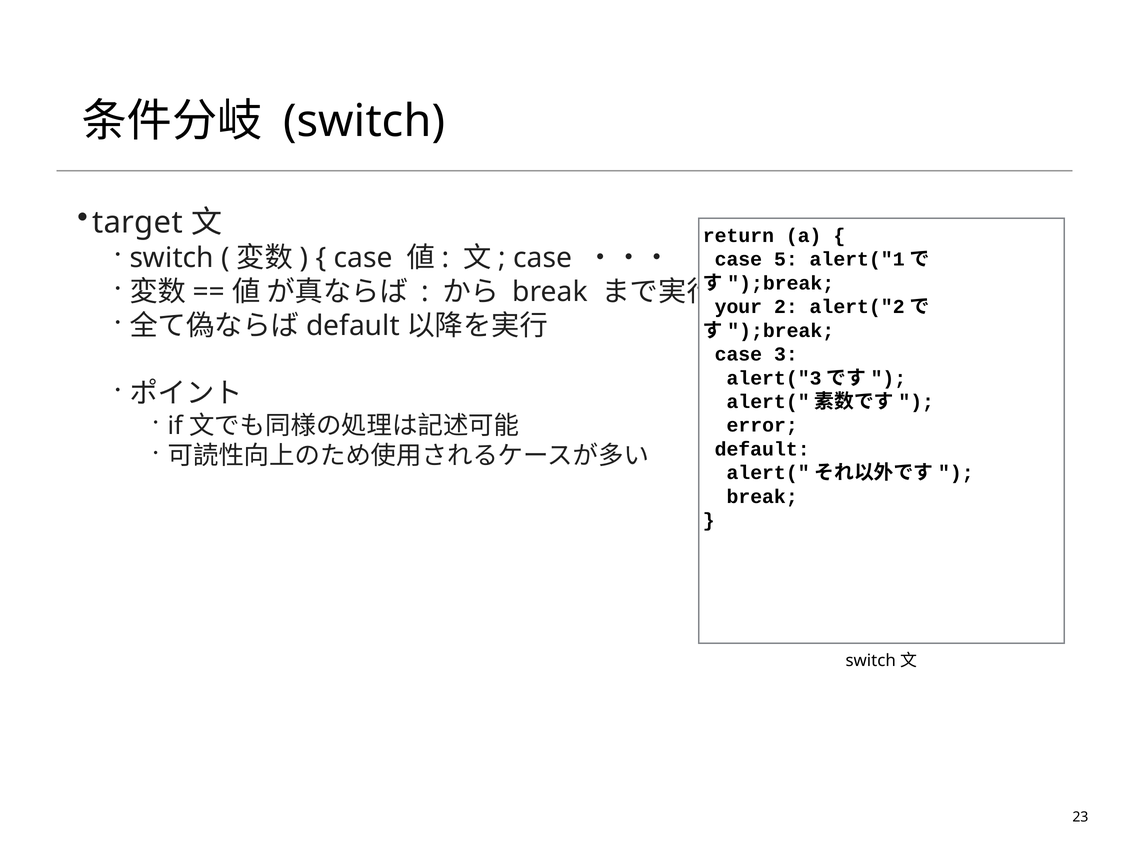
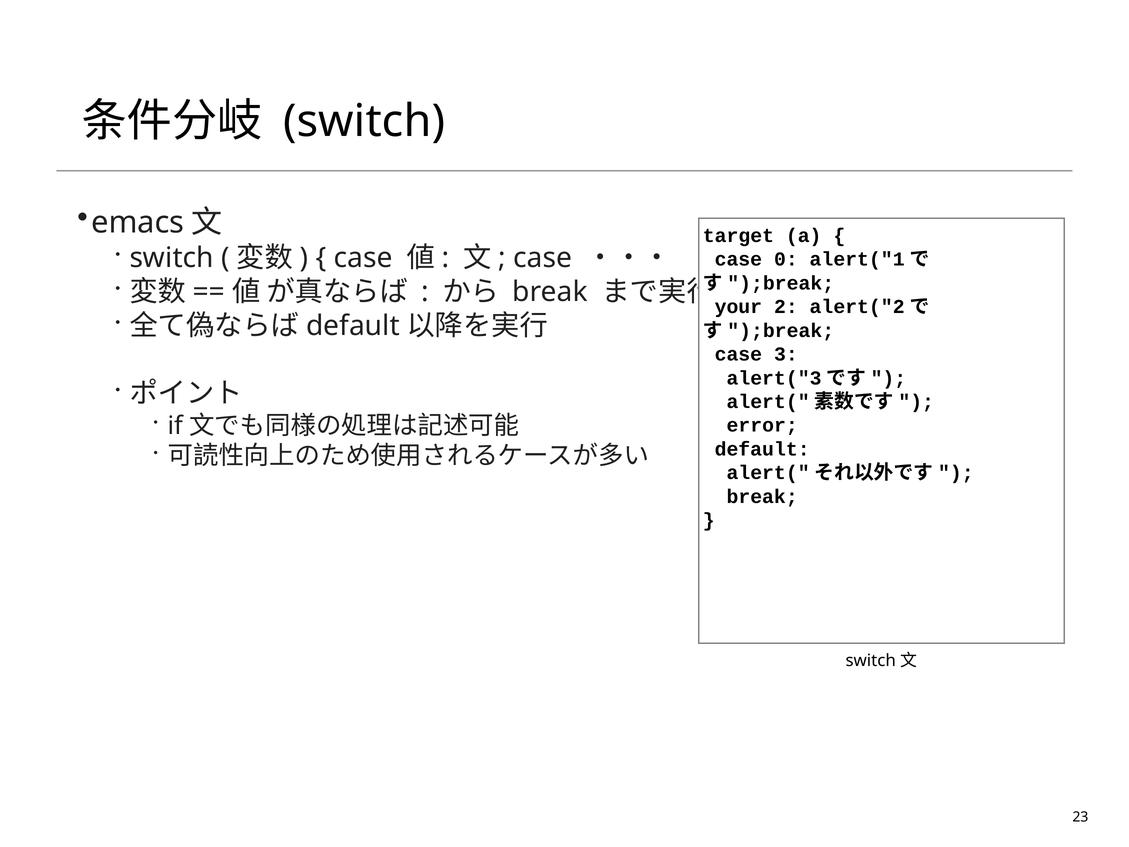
target: target -> emacs (138, 223)
return: return -> target (738, 236)
5: 5 -> 0 (786, 259)
